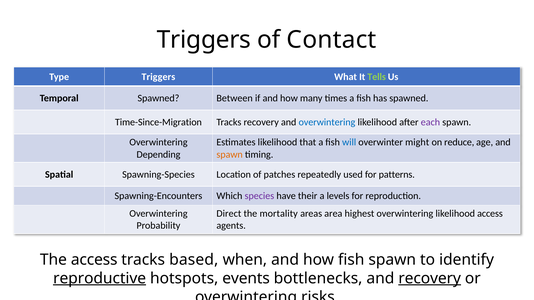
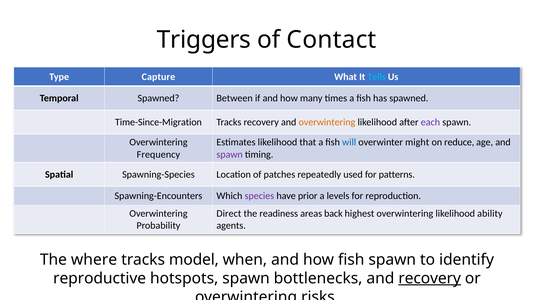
Type Triggers: Triggers -> Capture (158, 77)
Tells colour: light green -> light blue (377, 77)
overwintering colour: blue -> orange (327, 122)
Depending: Depending -> Frequency (158, 155)
spawn colour: orange -> purple (230, 155)
their: their -> prior (308, 196)
mortality: mortality -> readiness (279, 214)
area: area -> back (333, 214)
likelihood access: access -> ability (490, 214)
The access: access -> where (94, 260)
based: based -> model (194, 260)
reproductive underline: present -> none (100, 279)
hotspots events: events -> spawn (246, 279)
